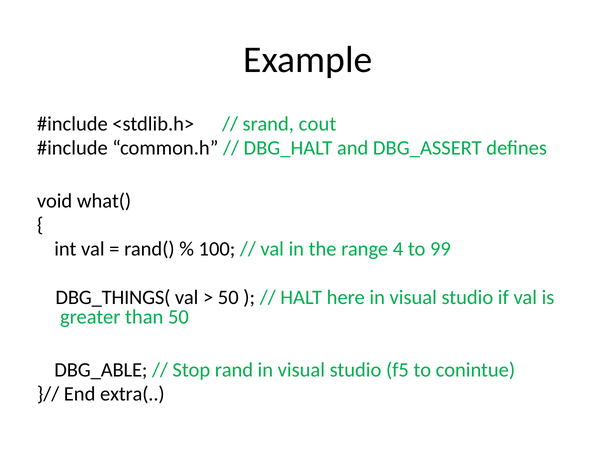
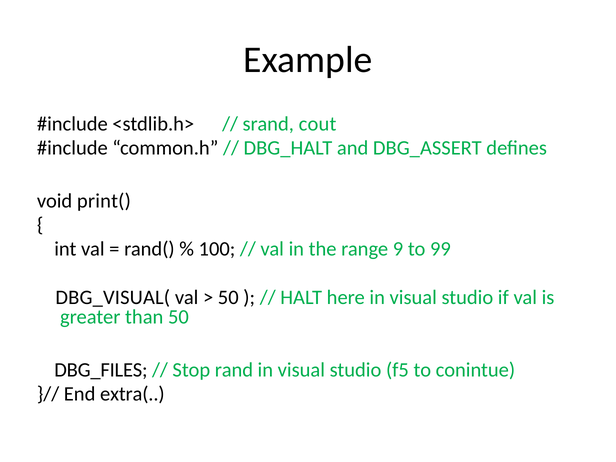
what(: what( -> print( (104, 201)
4: 4 -> 9 (398, 249)
DBG_THINGS(: DBG_THINGS( -> DBG_VISUAL( (113, 297)
DBG_ABLE: DBG_ABLE -> DBG_FILES (101, 370)
